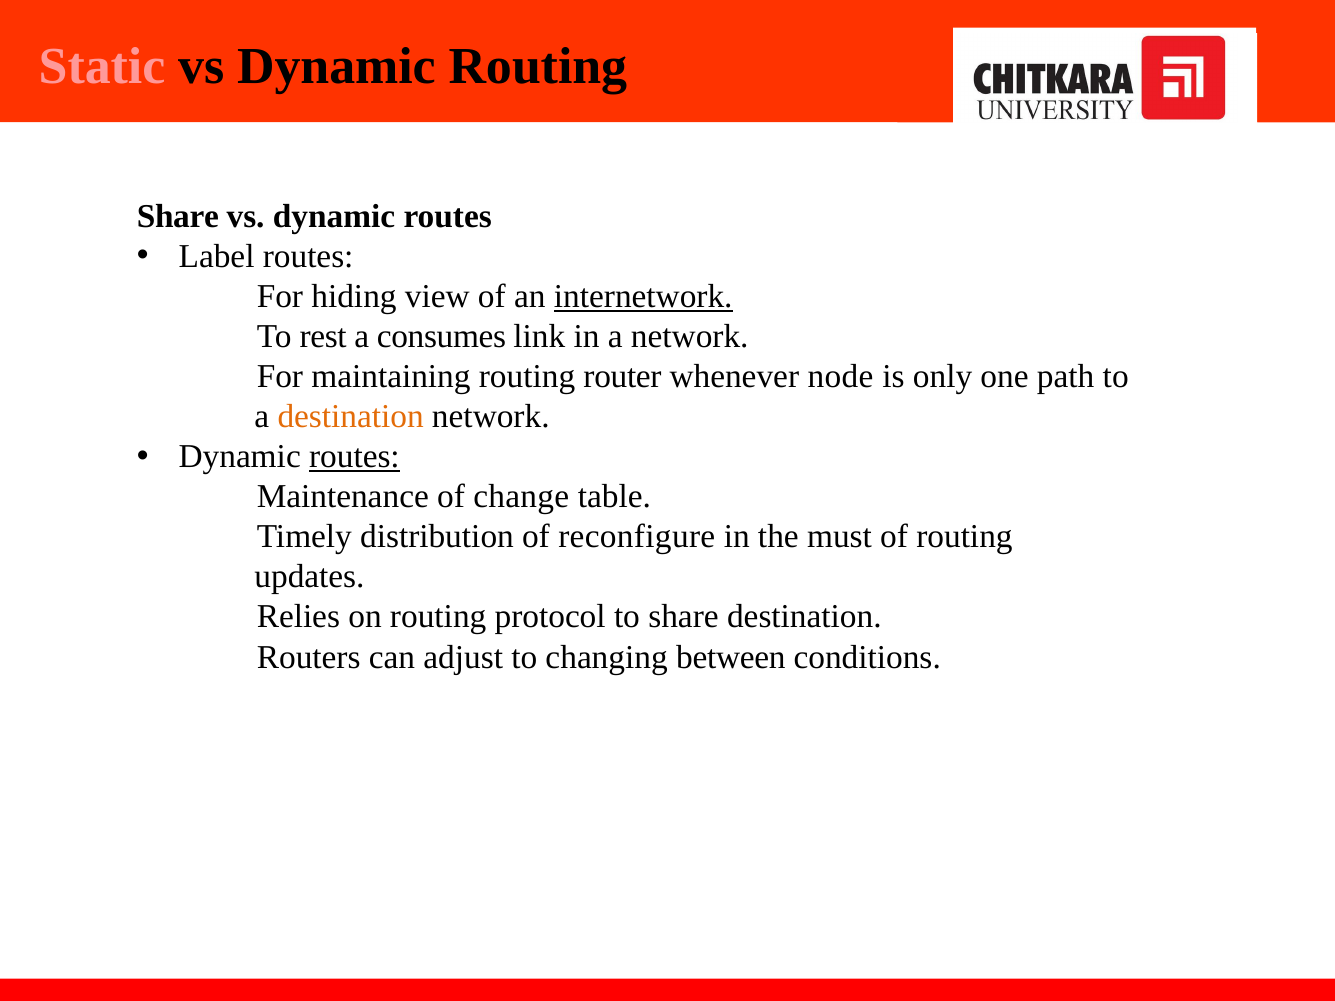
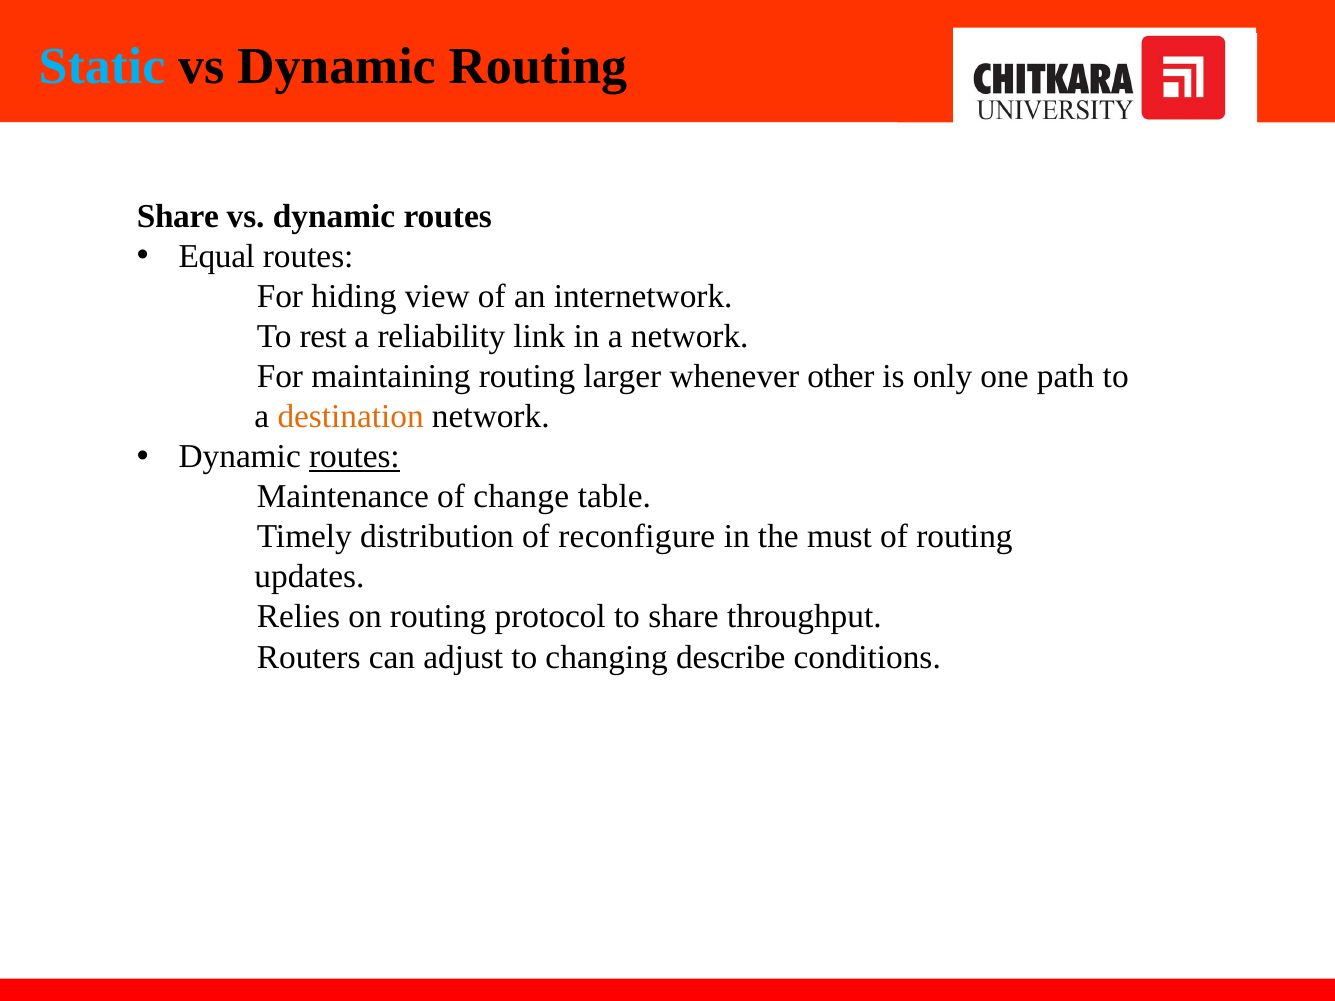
Static colour: pink -> light blue (102, 66)
Label: Label -> Equal (217, 257)
internetwork underline: present -> none (643, 297)
consumes: consumes -> reliability (441, 337)
router: router -> larger (622, 377)
node: node -> other (841, 377)
share destination: destination -> throughput (804, 617)
between: between -> describe (731, 657)
